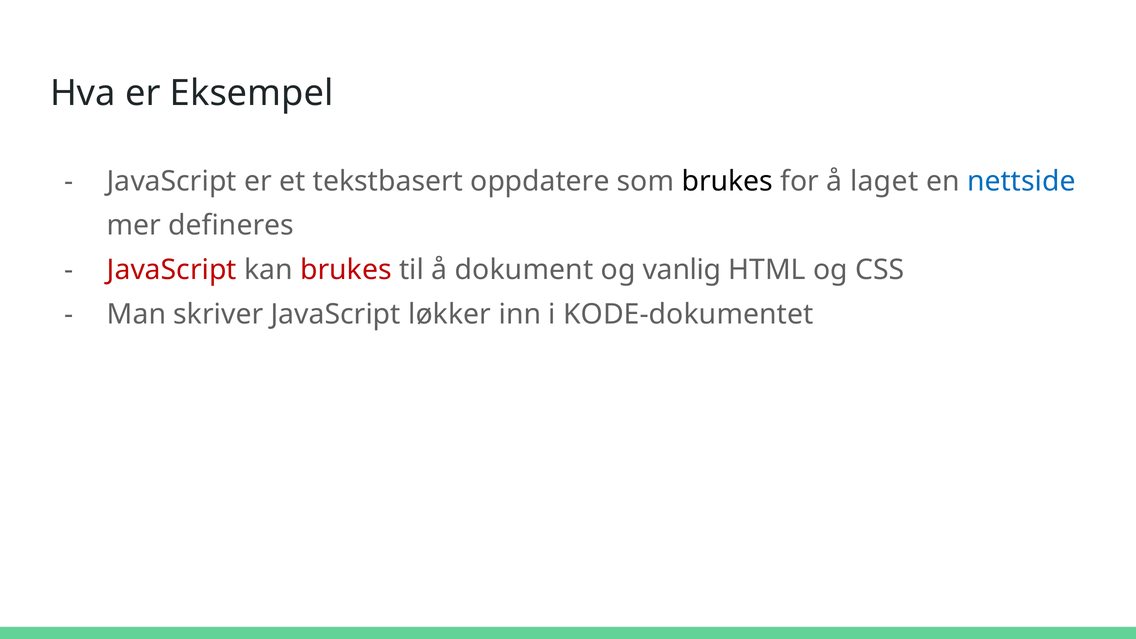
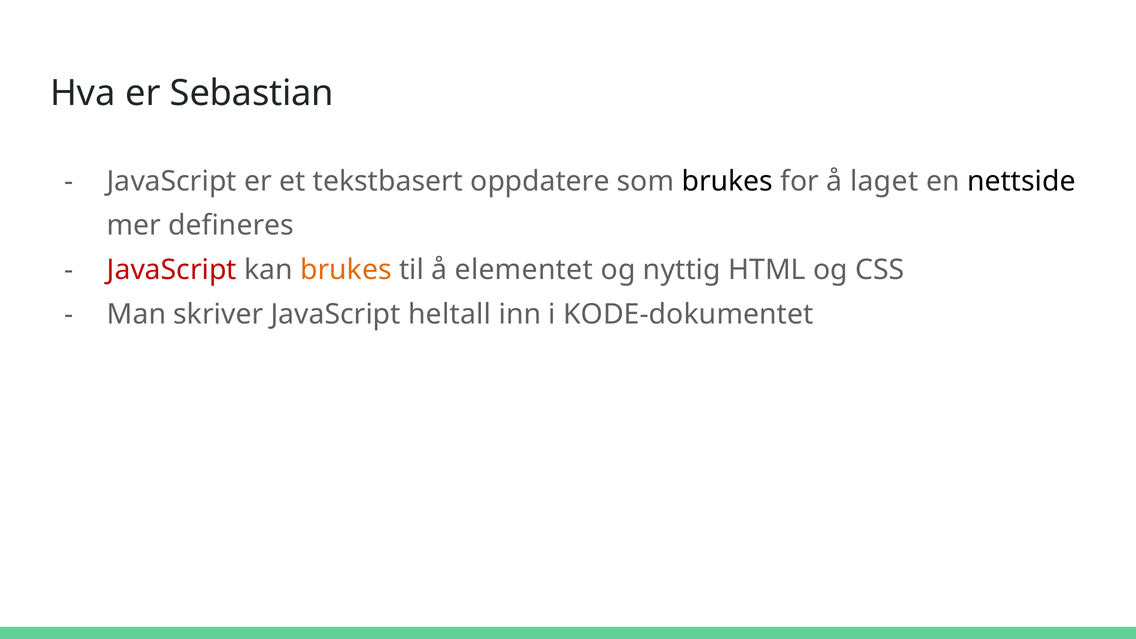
Eksempel: Eksempel -> Sebastian (252, 93)
nettside colour: blue -> black (1021, 181)
brukes colour: red -> orange (346, 270)
dokument: dokument -> elementet (524, 270)
vanlig: vanlig -> nyttig (682, 270)
løkker: løkker -> heltall (450, 314)
